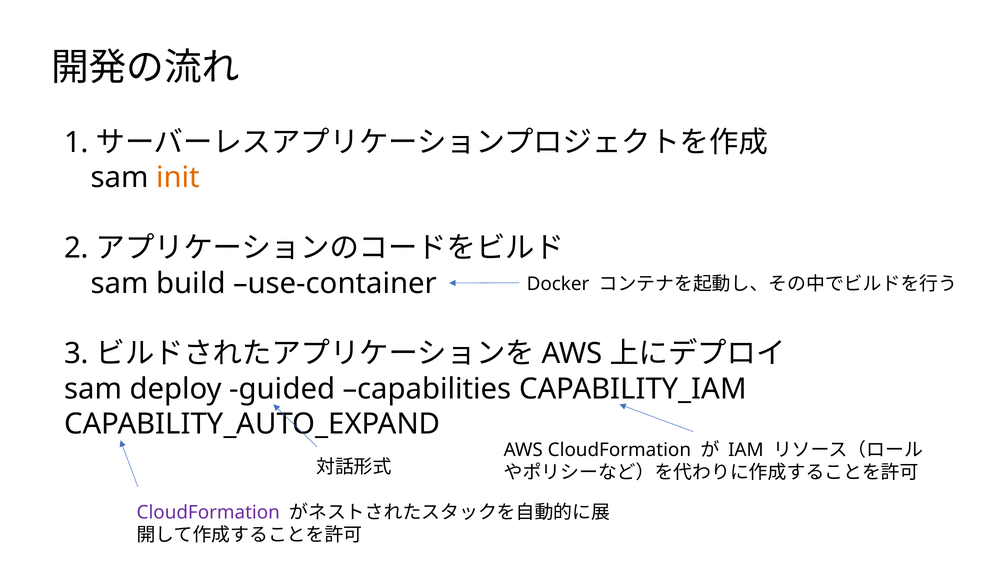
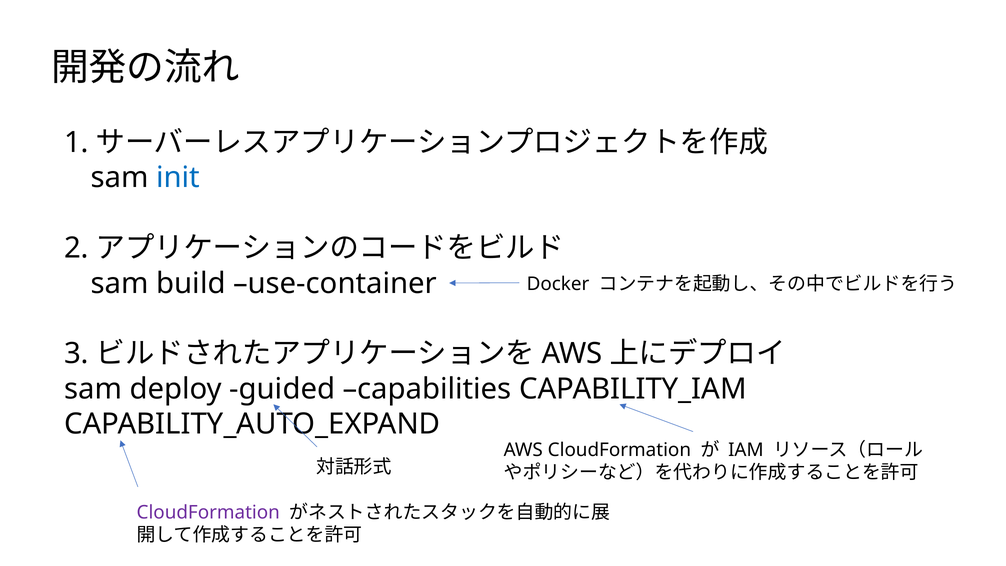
init colour: orange -> blue (178, 178)
